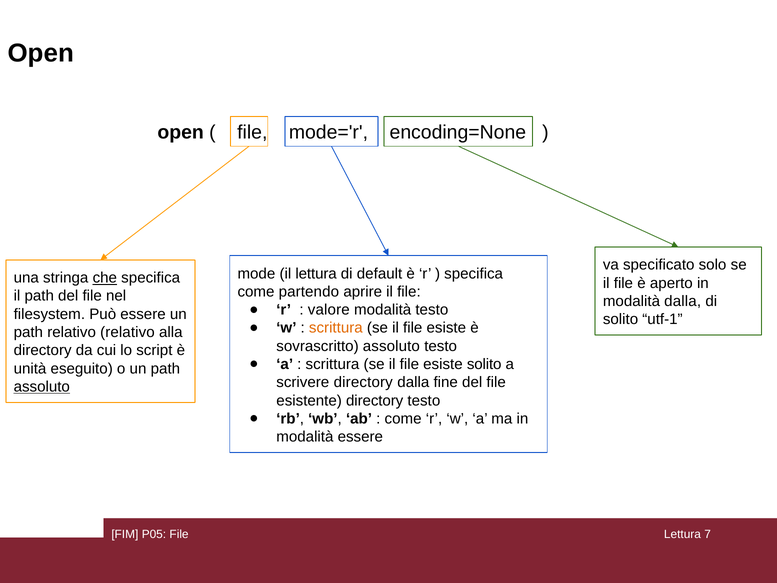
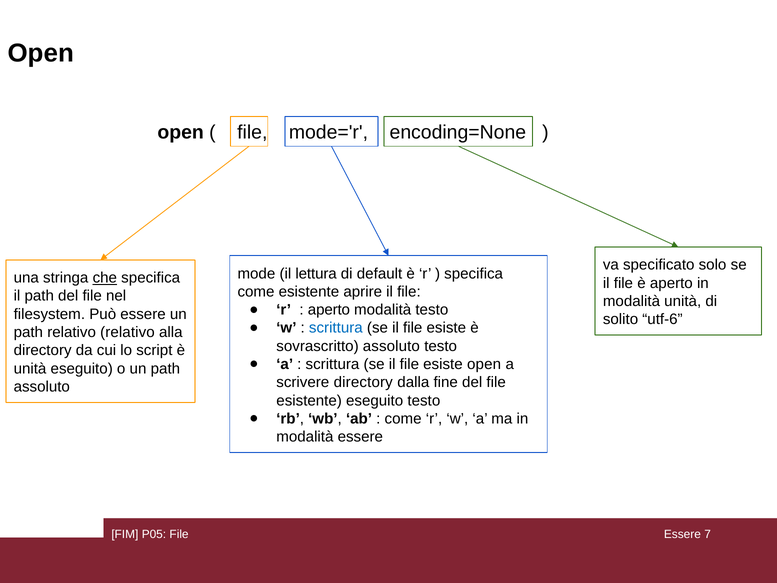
come partendo: partendo -> esistente (309, 292)
modalità dalla: dalla -> unità (683, 301)
valore: valore -> aperto (329, 310)
utf-1: utf-1 -> utf-6 (662, 319)
scrittura colour: orange -> blue (336, 328)
esiste solito: solito -> open (484, 364)
assoluto underline: present -> none (42, 387)
esistente directory: directory -> eseguito (375, 400)
Lettura: Lettura -> Essere (682, 534)
